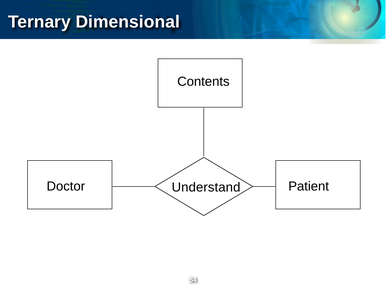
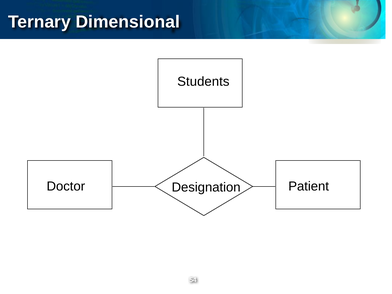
Contents: Contents -> Students (203, 82)
Understand: Understand -> Designation (206, 187)
